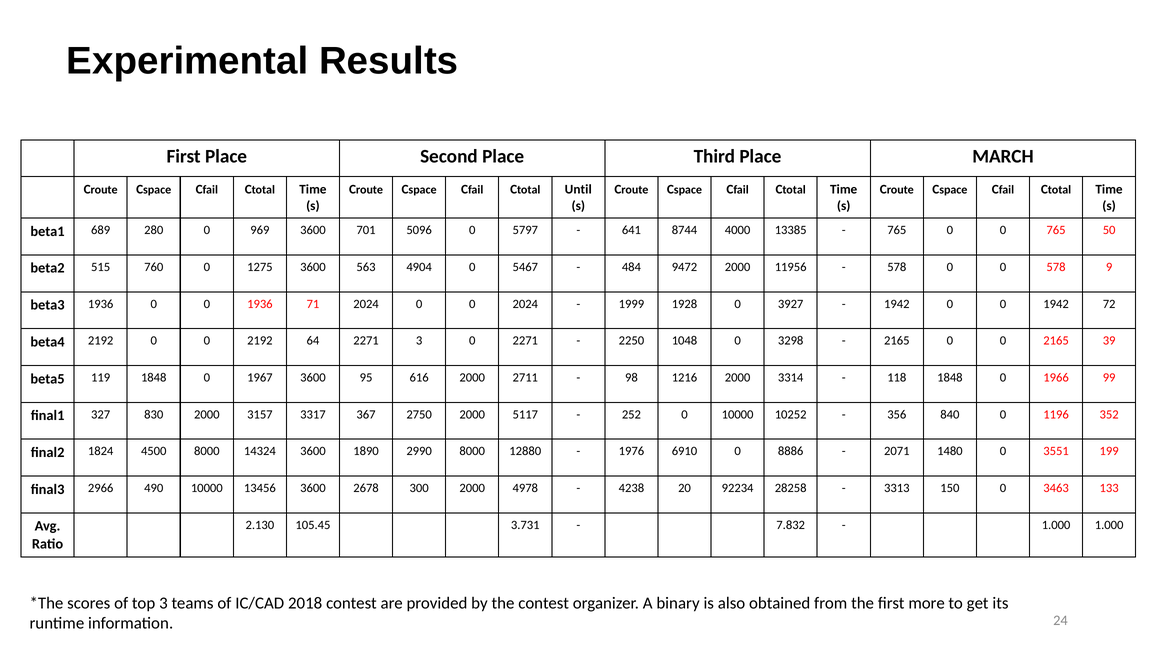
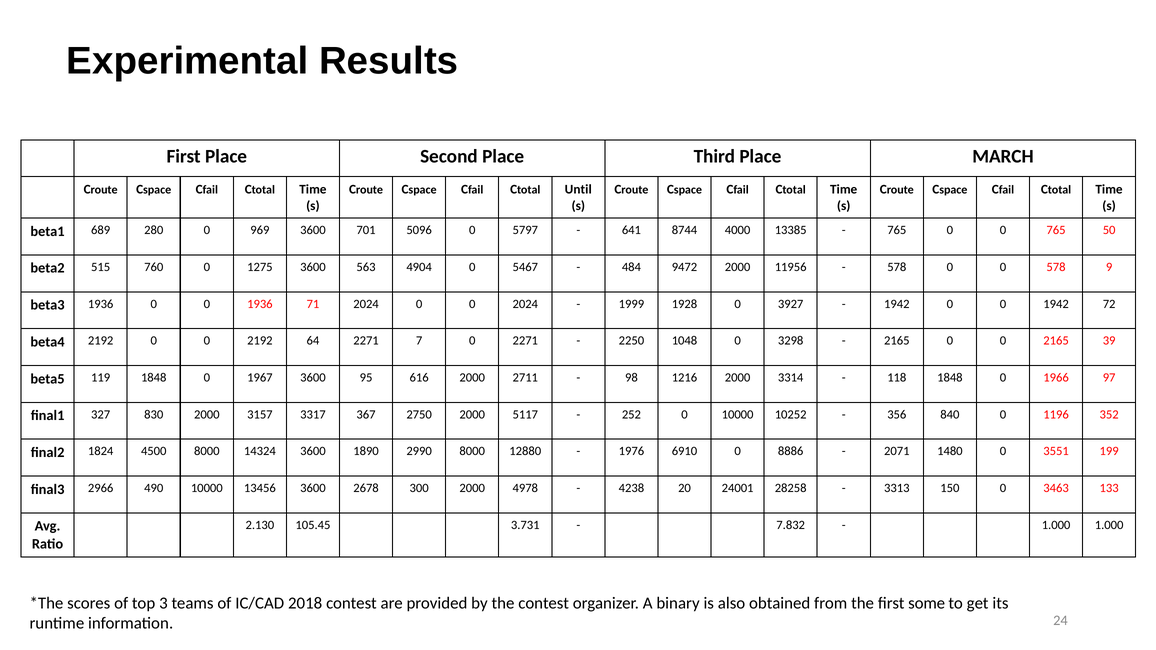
2271 3: 3 -> 7 (419, 341)
99: 99 -> 97 (1109, 378)
92234: 92234 -> 24001 (738, 488)
more: more -> some (927, 603)
